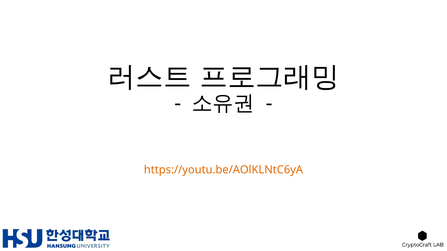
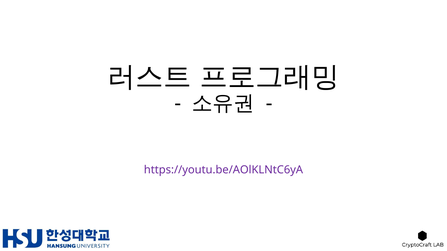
https://youtu.be/AOlKLNtC6yA colour: orange -> purple (223, 170)
